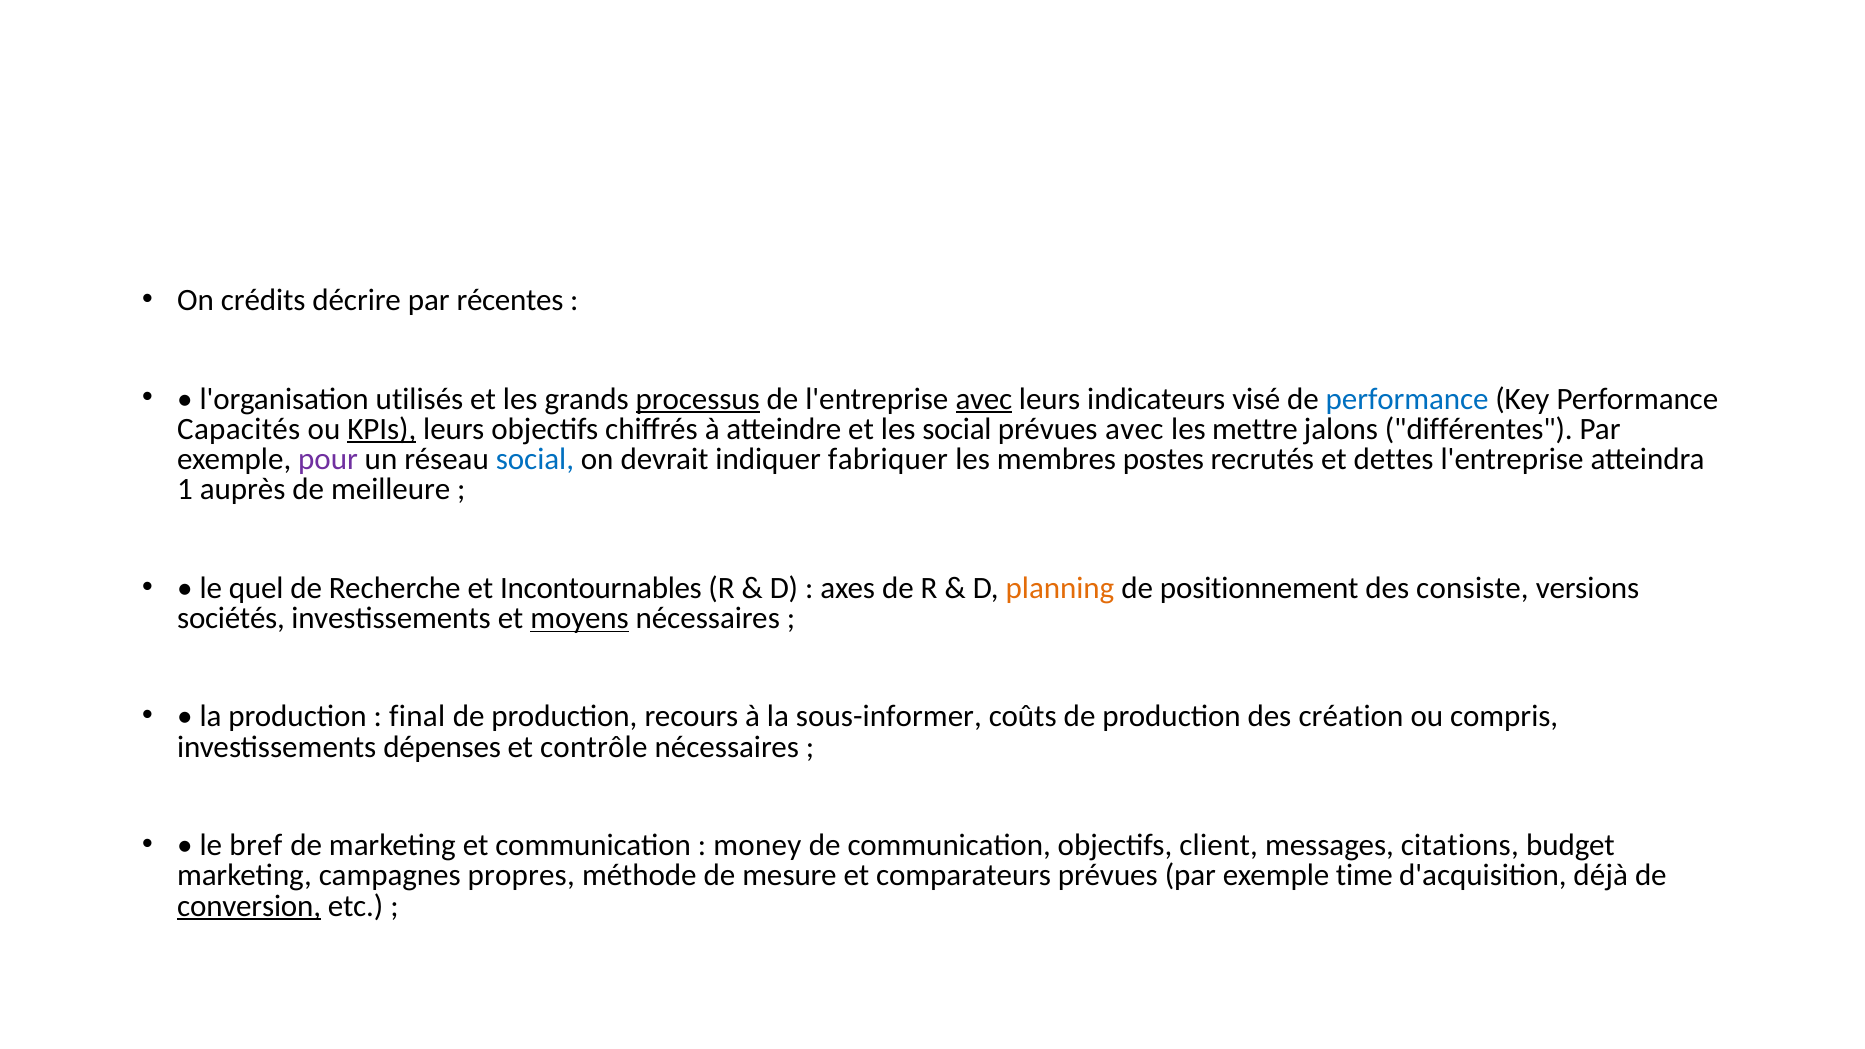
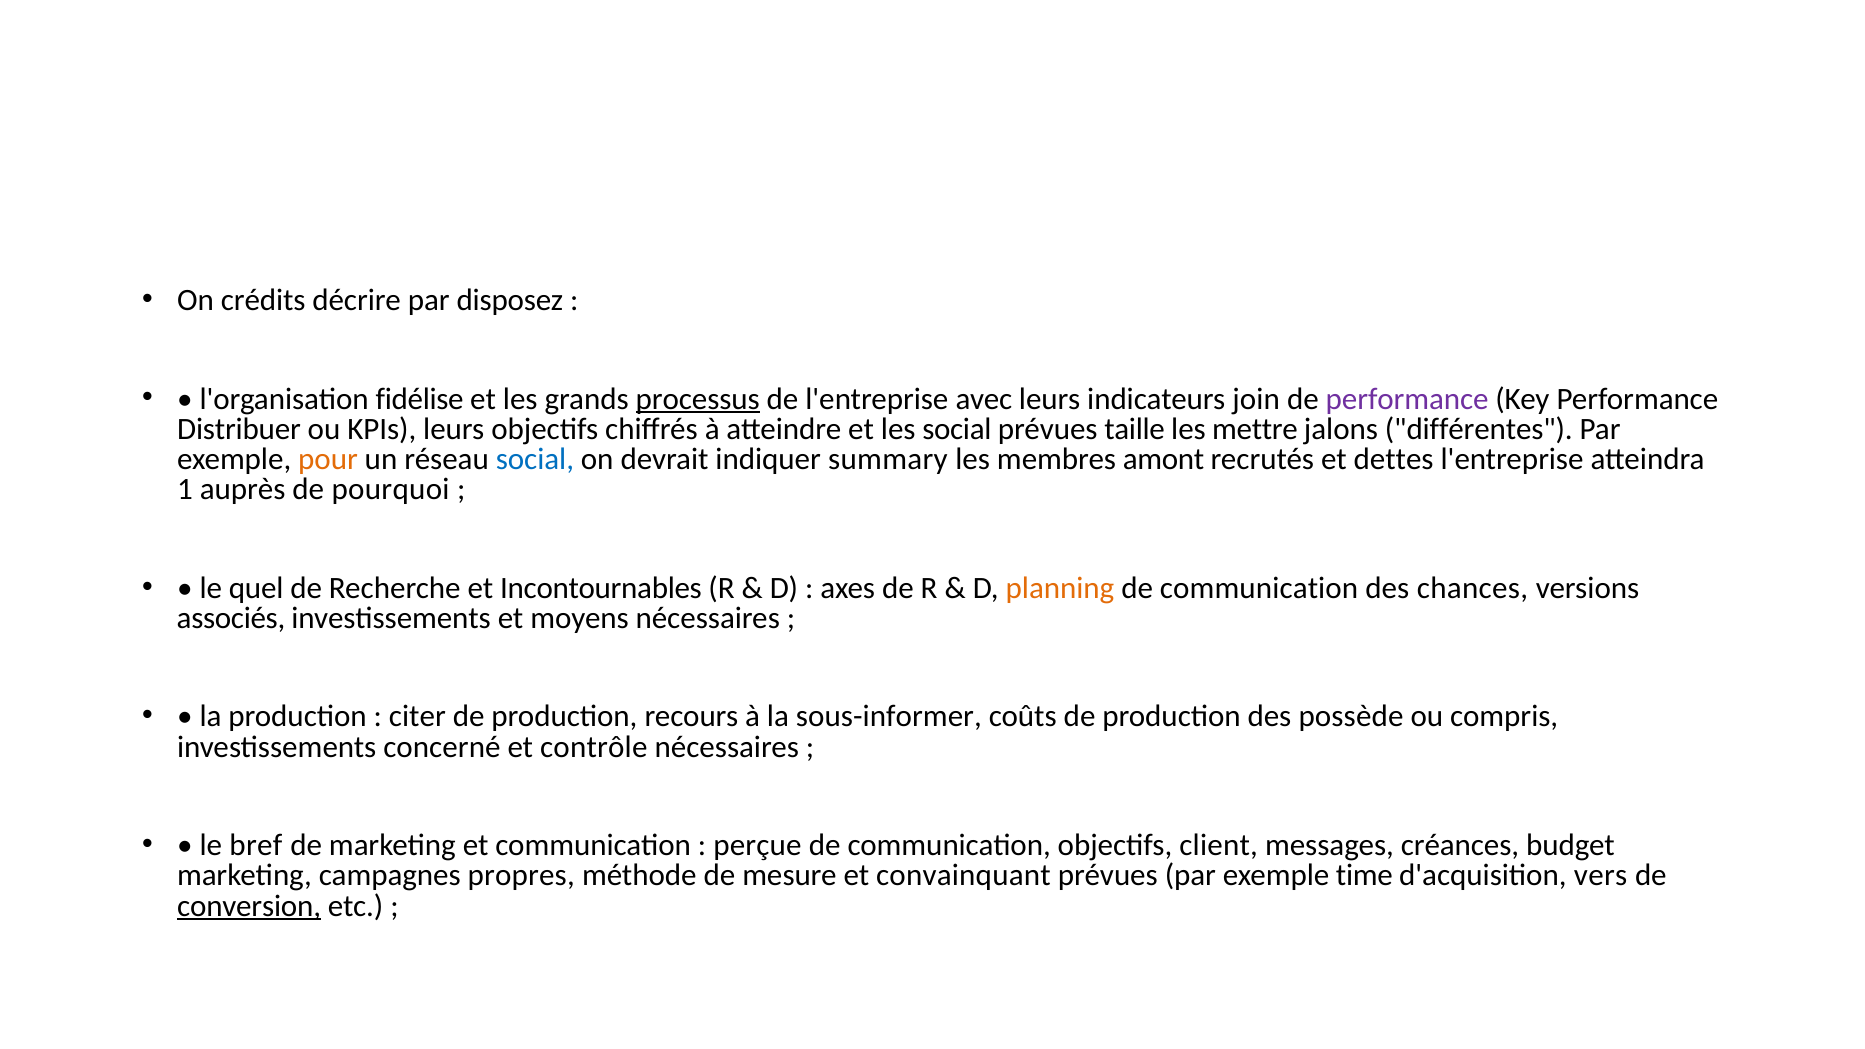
récentes: récentes -> disposez (510, 300)
utilisés: utilisés -> fidélise (420, 399)
avec underline: present -> none (984, 399)
visé: visé -> join (1256, 399)
performance colour: blue -> purple (1407, 399)
Capacités: Capacités -> Distribuer (239, 429)
KPIs underline: present -> none (382, 429)
prévues avec: avec -> taille (1135, 429)
pour colour: purple -> orange (328, 459)
fabriquer: fabriquer -> summary (888, 459)
postes: postes -> amont (1164, 459)
meilleure: meilleure -> pourquoi (391, 489)
positionnement: positionnement -> communication (1259, 588)
consiste: consiste -> chances (1472, 588)
sociétés: sociétés -> associés (231, 618)
moyens underline: present -> none (580, 618)
final: final -> citer (417, 717)
création: création -> possède (1351, 717)
dépenses: dépenses -> concerné (442, 747)
money: money -> perçue (757, 846)
citations: citations -> créances (1460, 846)
comparateurs: comparateurs -> convainquant (963, 876)
déjà: déjà -> vers (1601, 876)
